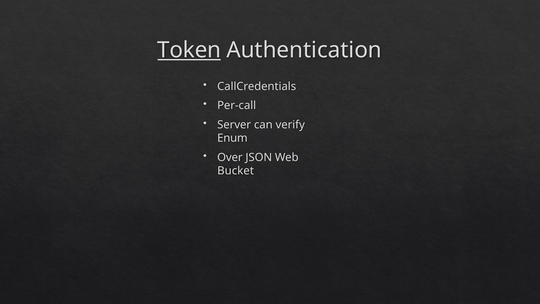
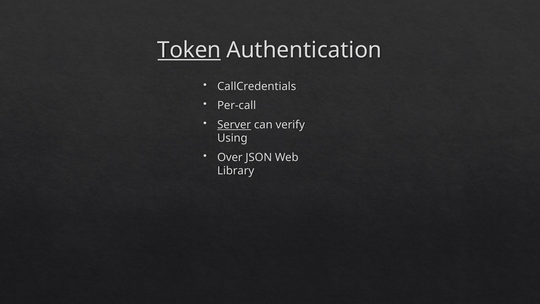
Server underline: none -> present (234, 125)
Enum: Enum -> Using (232, 138)
Bucket: Bucket -> Library (236, 171)
